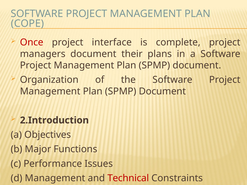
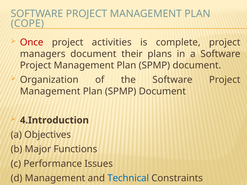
interface: interface -> activities (112, 42)
2.Introduction: 2.Introduction -> 4.Introduction (54, 120)
Technical colour: red -> blue (128, 178)
